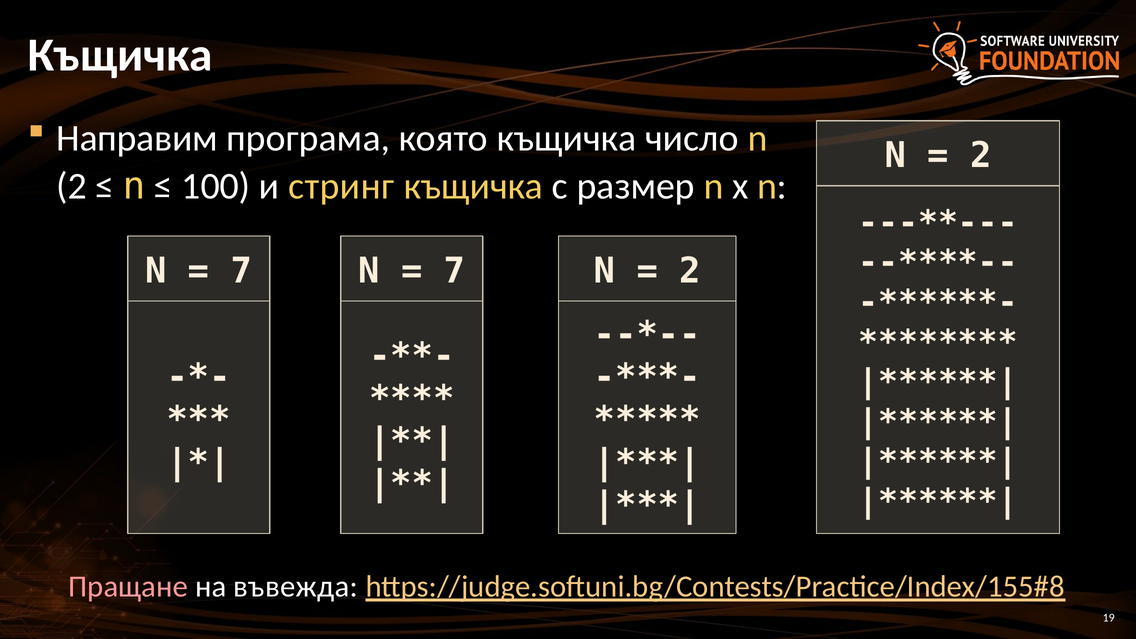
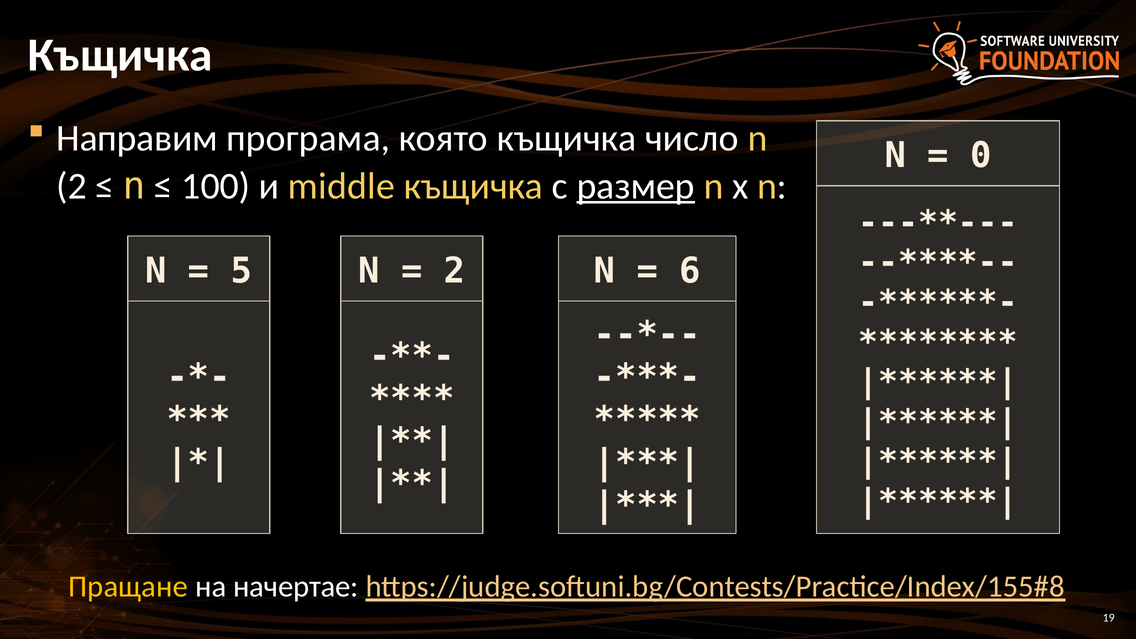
2: 2 -> 0 (981, 156)
стринг: стринг -> middle (341, 186)
размер underline: none -> present (636, 186)
7: 7 -> 5 (241, 271)
7: 7 -> 2 (454, 271)
2: 2 -> 6 (690, 271)
Пращане colour: pink -> yellow (128, 587)
въвежда: въвежда -> начертае (296, 587)
